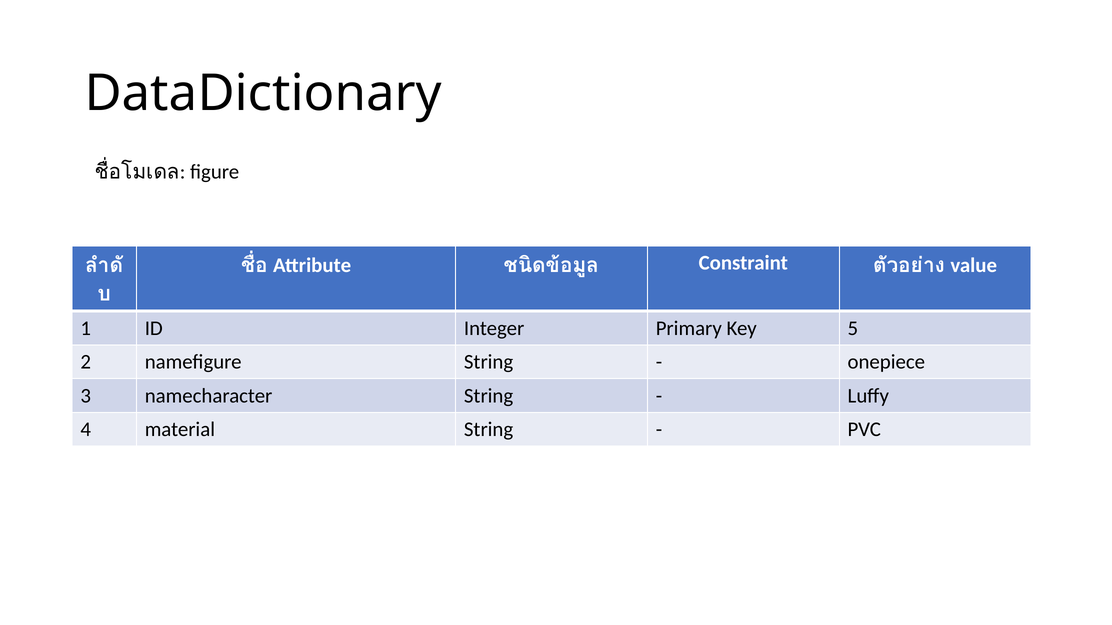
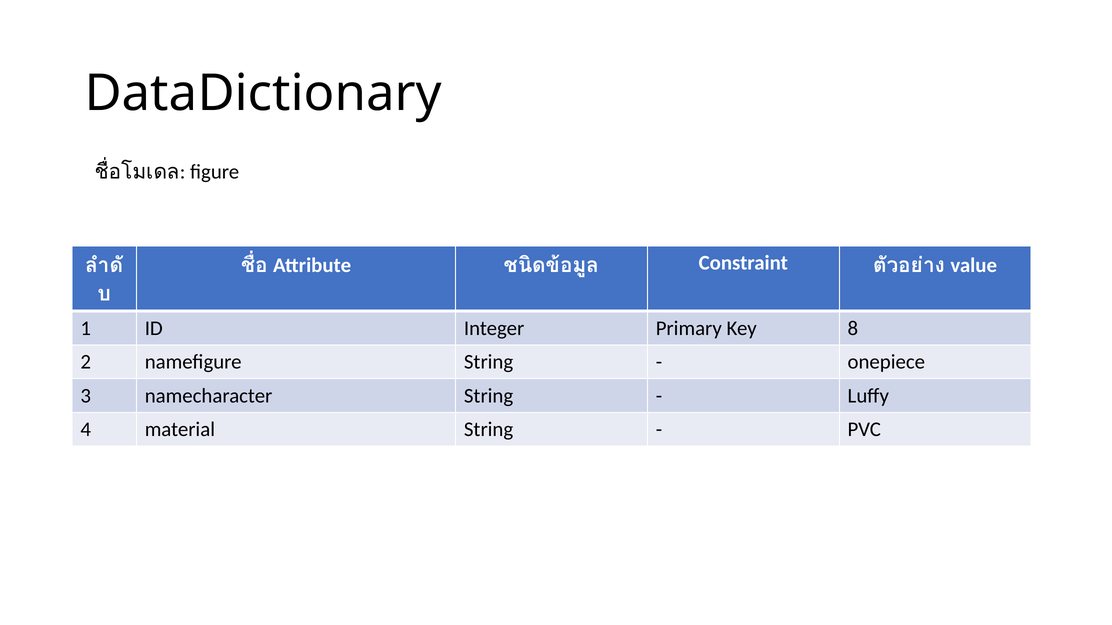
5: 5 -> 8 (853, 328)
